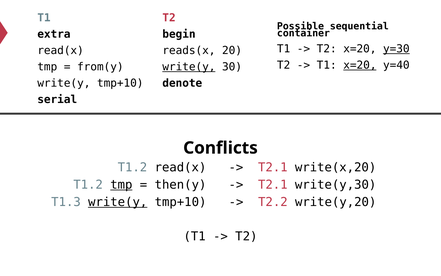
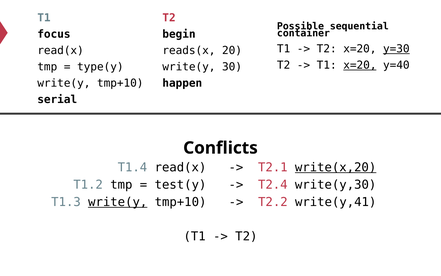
extra: extra -> focus (54, 34)
from(y: from(y -> type(y (100, 67)
write(y underline: present -> none (189, 67)
denote: denote -> happen (182, 83)
T1.2: T1.2 -> T1.4 (132, 167)
write(x,20 underline: none -> present (336, 167)
tmp underline: present -> none (121, 184)
then(y: then(y -> test(y (180, 184)
T2.1: T2.1 -> T2.4 (273, 184)
write(y,20: write(y,20 -> write(y,41 (336, 202)
